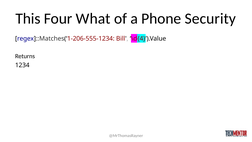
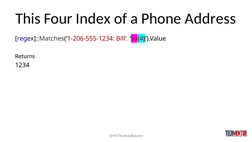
What: What -> Index (93, 19)
Security: Security -> Address (210, 19)
